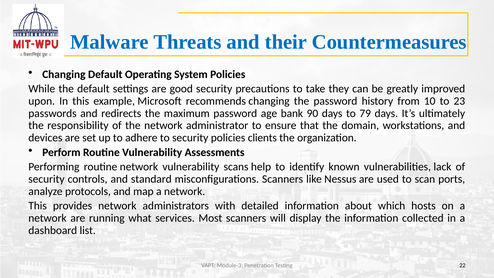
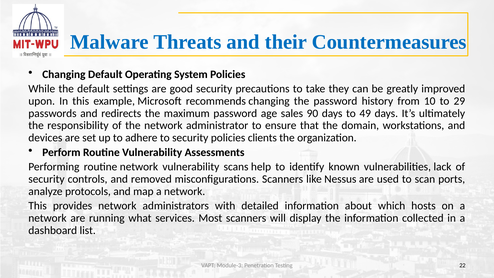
23: 23 -> 29 (459, 101)
bank: bank -> sales (292, 113)
79: 79 -> 49 (365, 113)
standard: standard -> removed (151, 179)
